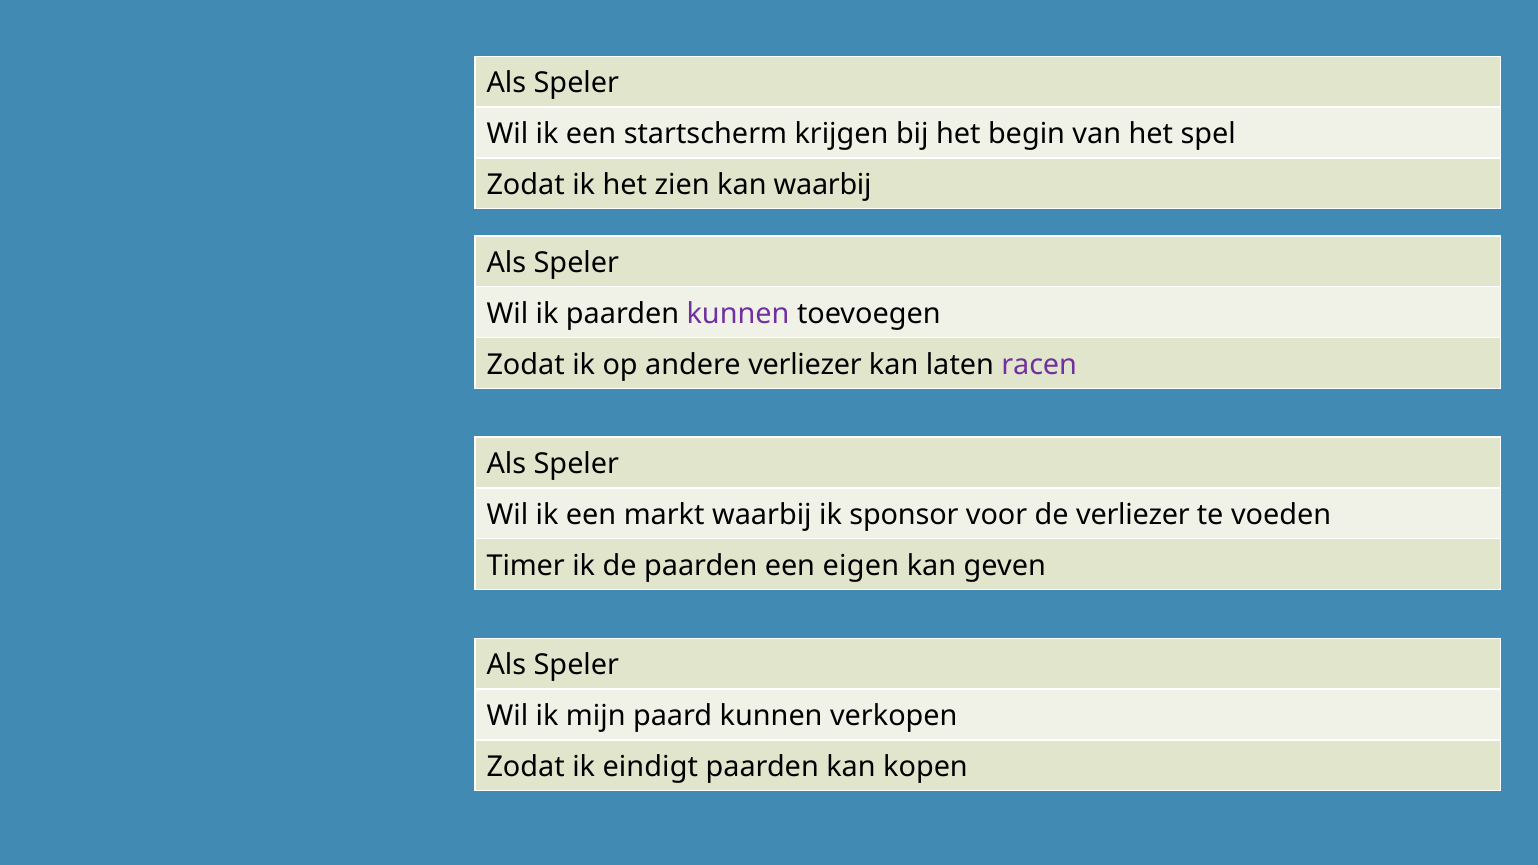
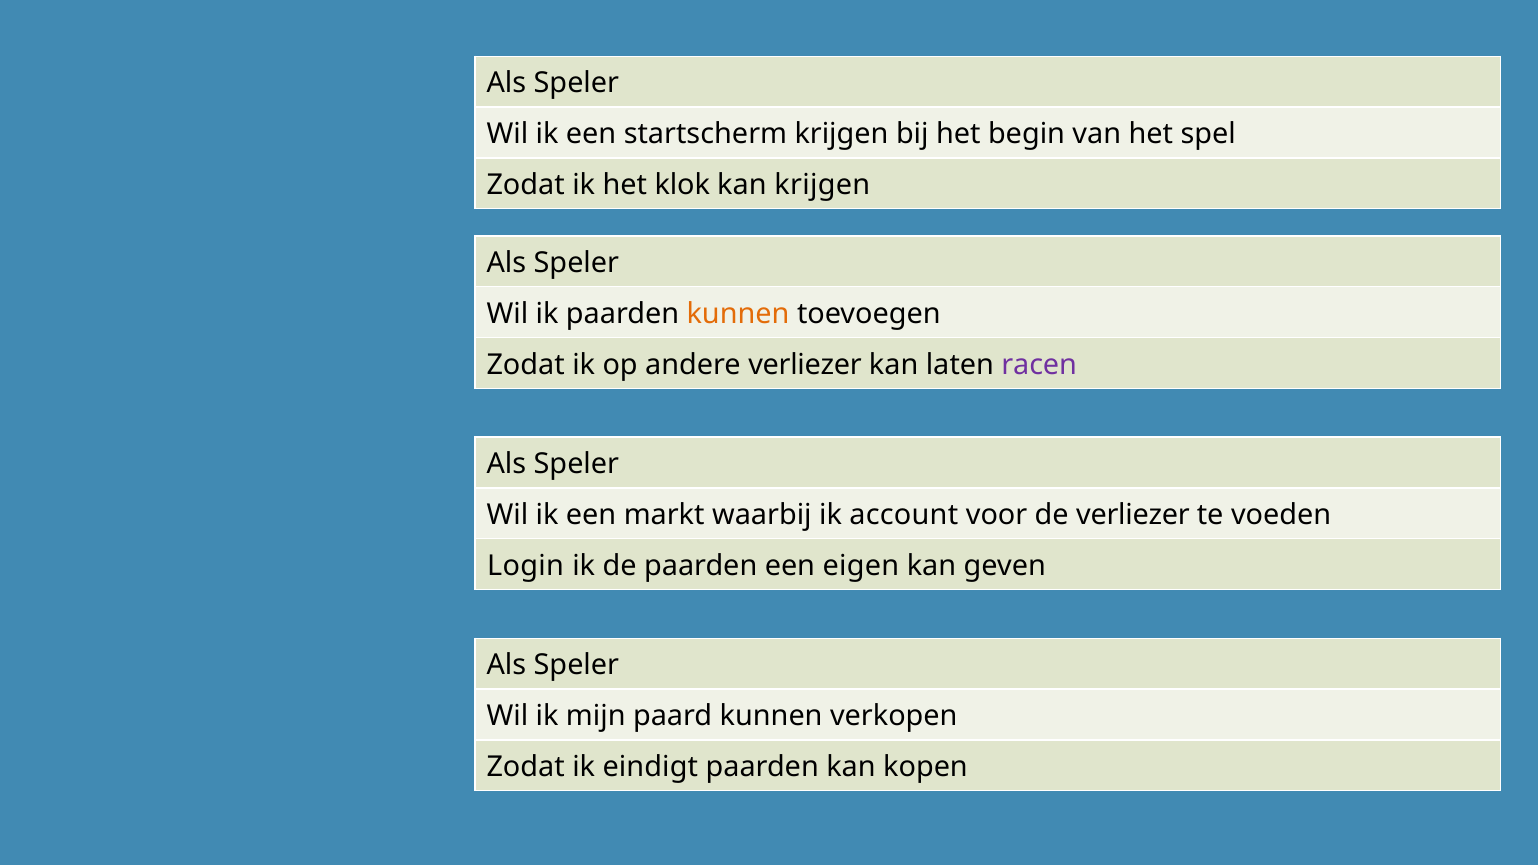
zien: zien -> klok (682, 185)
kan waarbij: waarbij -> krijgen (822, 185)
kunnen colour: purple -> orange (738, 314)
sponsor: sponsor -> account (904, 515)
Timer: Timer -> Login (526, 566)
